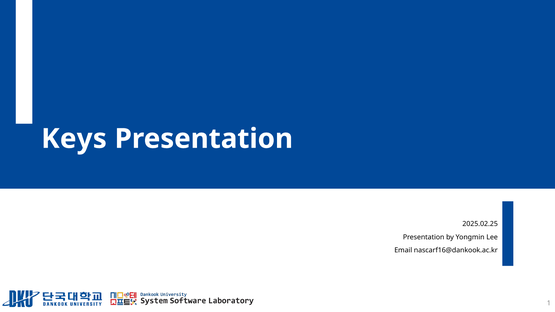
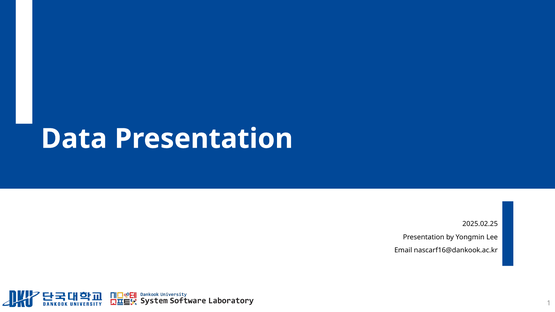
Keys: Keys -> Data (74, 139)
